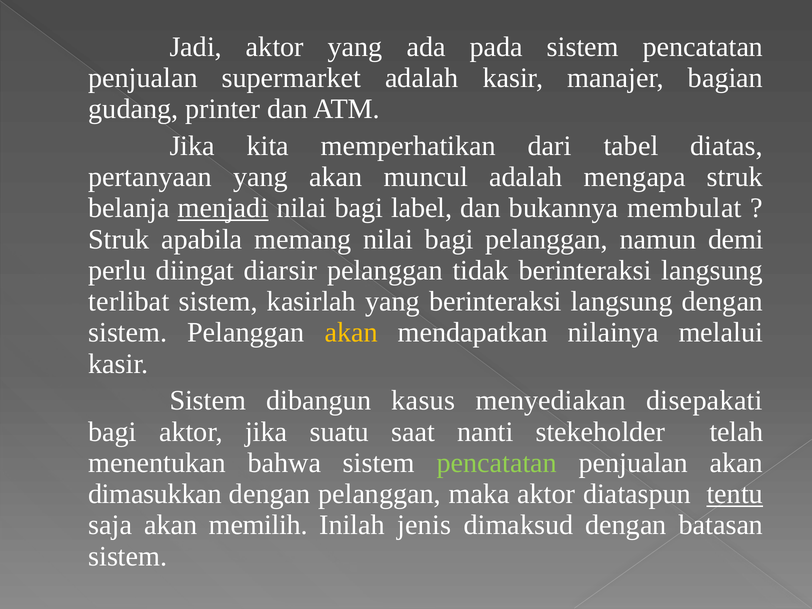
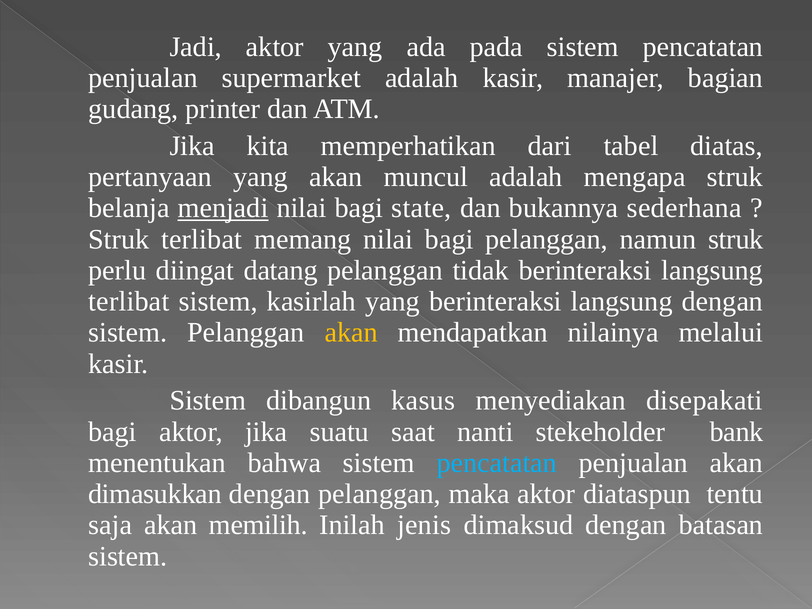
label: label -> state (422, 208)
membulat: membulat -> sederhana (684, 208)
Struk apabila: apabila -> terlibat (202, 239)
namun demi: demi -> struk (736, 239)
diarsir: diarsir -> datang (281, 270)
telah: telah -> bank (737, 432)
pencatatan colour: light green -> light blue (497, 463)
tentu underline: present -> none (735, 494)
